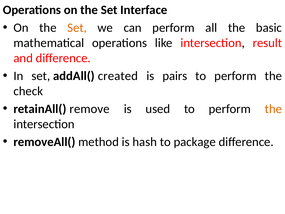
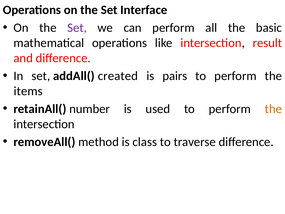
Set colour: orange -> purple (77, 28)
check: check -> items (28, 91)
remove: remove -> number (90, 109)
hash: hash -> class (145, 142)
package: package -> traverse (195, 142)
